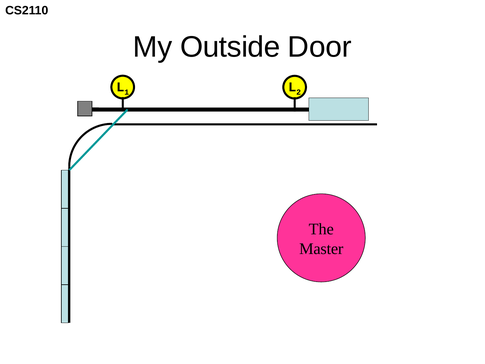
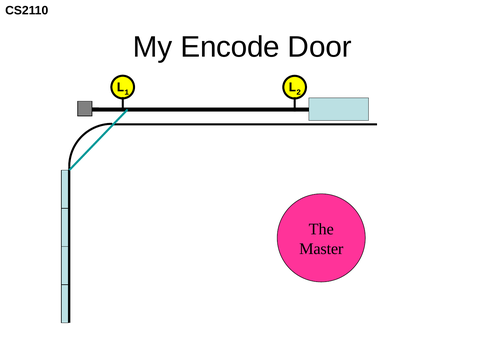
Outside: Outside -> Encode (230, 47)
